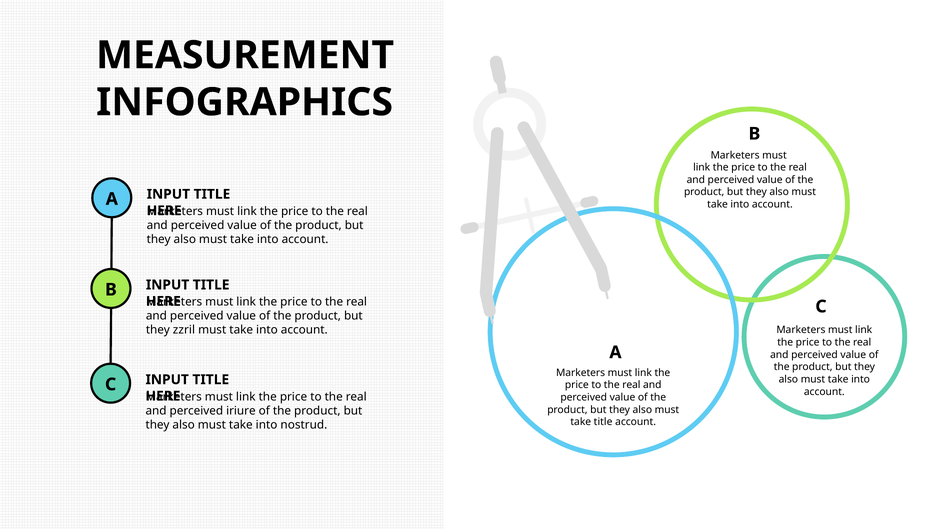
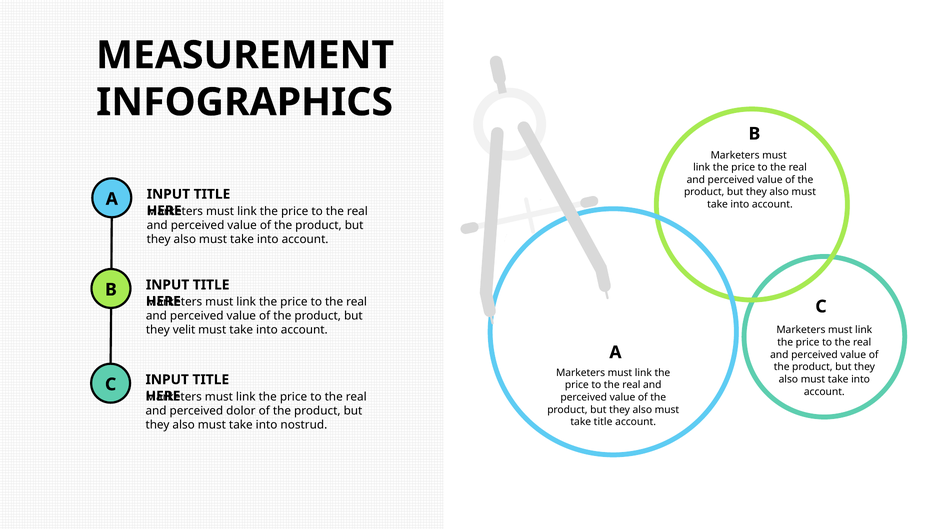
zzril: zzril -> velit (184, 330)
iriure: iriure -> dolor (241, 411)
